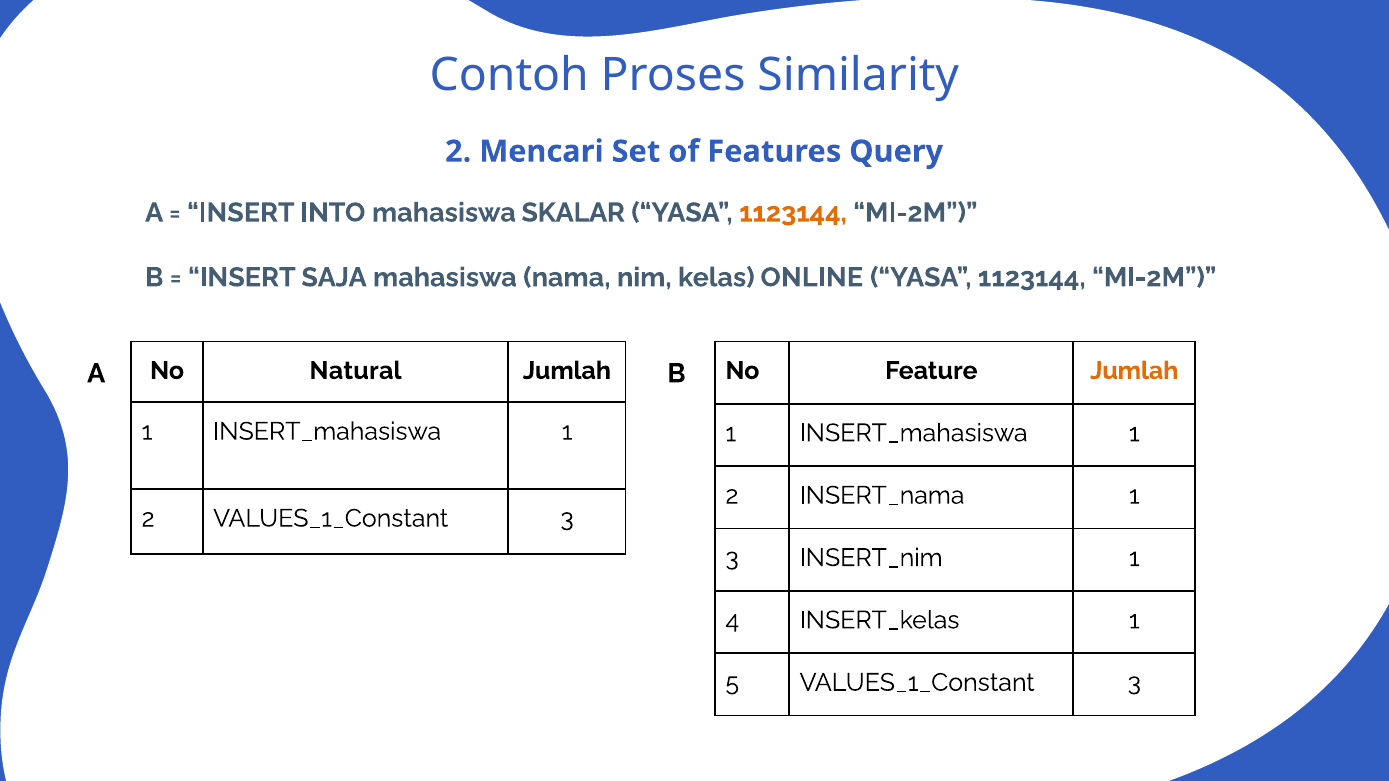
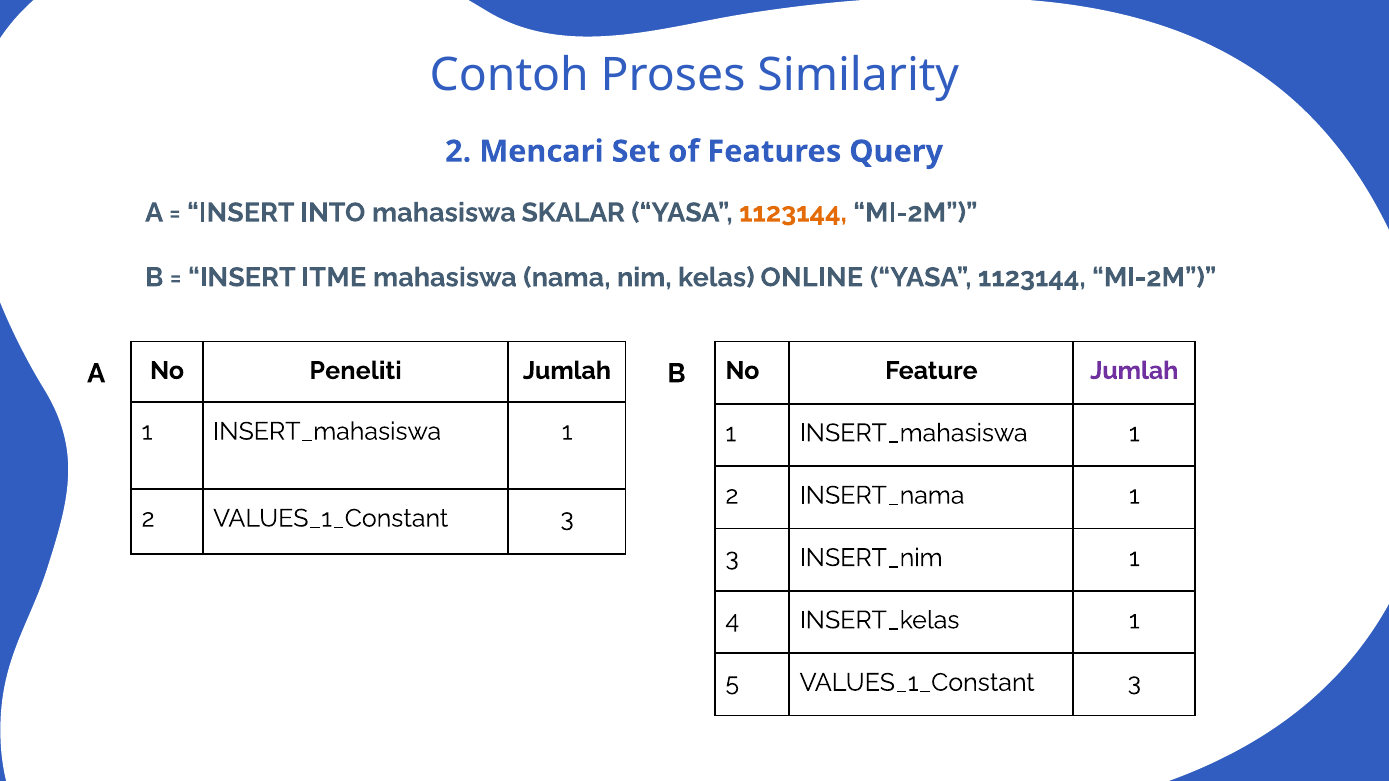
SAJA: SAJA -> ITME (334, 278)
Natural: Natural -> Peneliti (356, 371)
Jumlah colour: orange -> purple (1134, 371)
